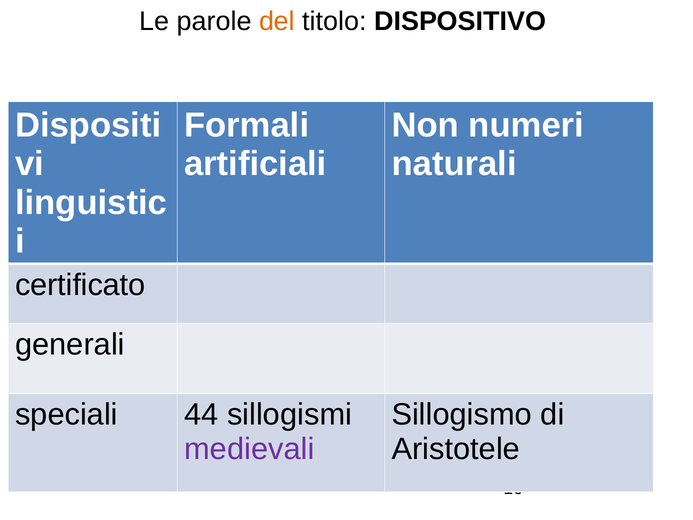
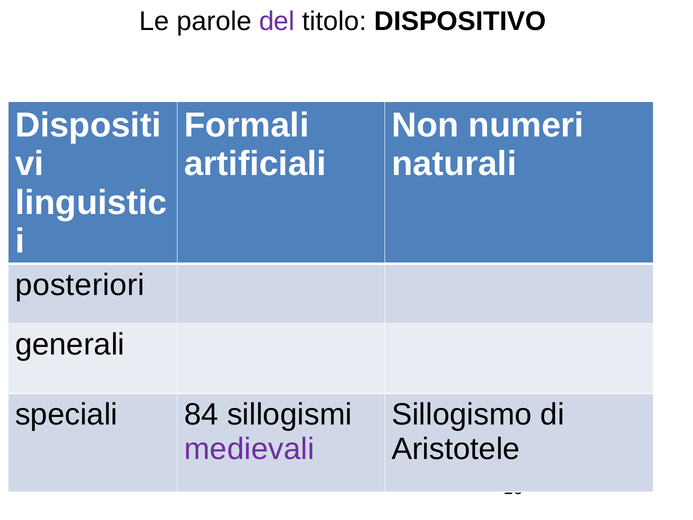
del colour: orange -> purple (277, 21)
certificato: certificato -> posteriori (80, 285)
44: 44 -> 84 (201, 415)
